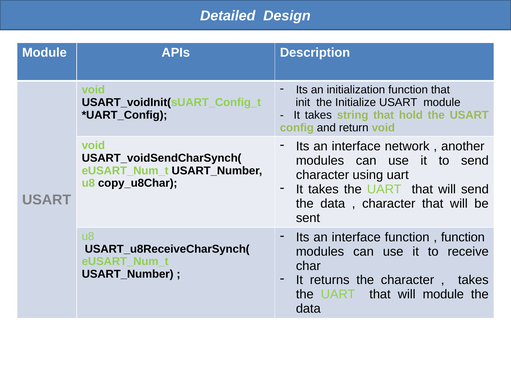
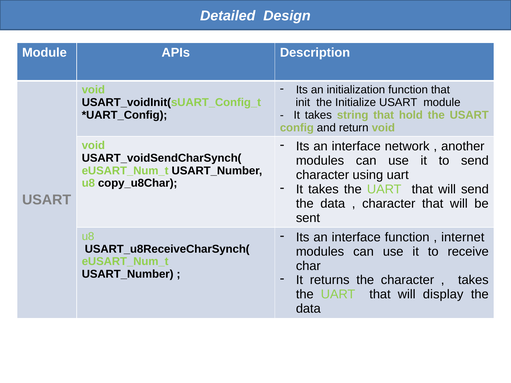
function: function -> internet (463, 237)
will module: module -> display (443, 295)
